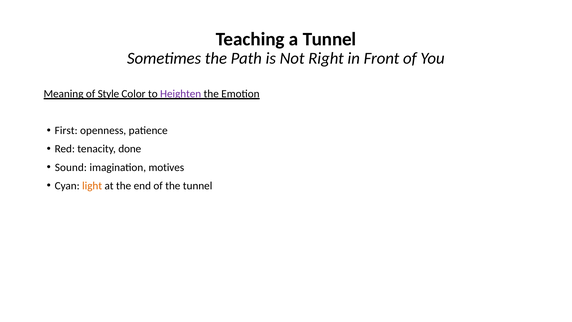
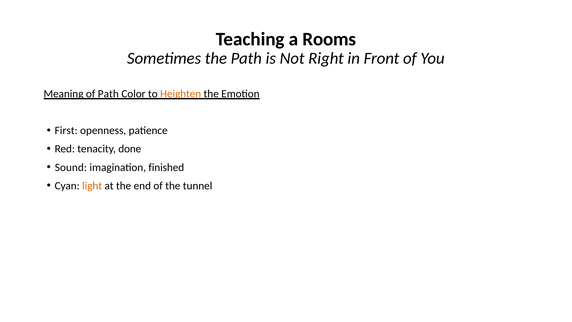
a Tunnel: Tunnel -> Rooms (329, 39)
of Style: Style -> Path (108, 94)
Heighten colour: purple -> orange (181, 94)
motives: motives -> finished (166, 167)
